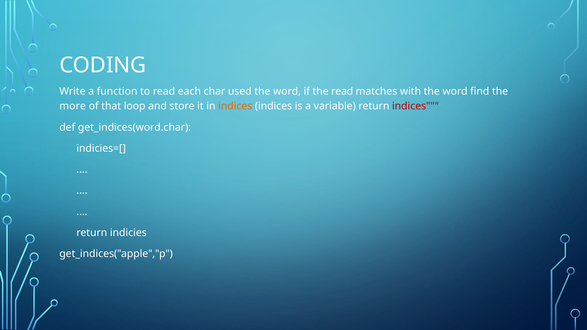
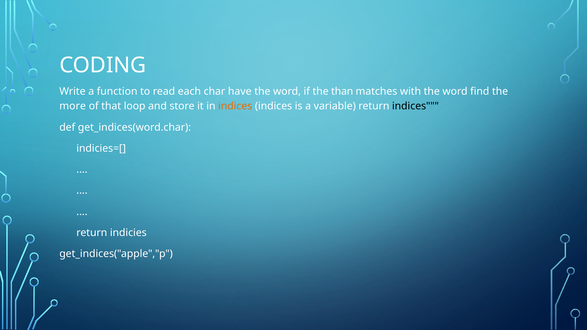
used: used -> have (240, 91)
the read: read -> than (342, 91)
indices colour: red -> black (415, 106)
